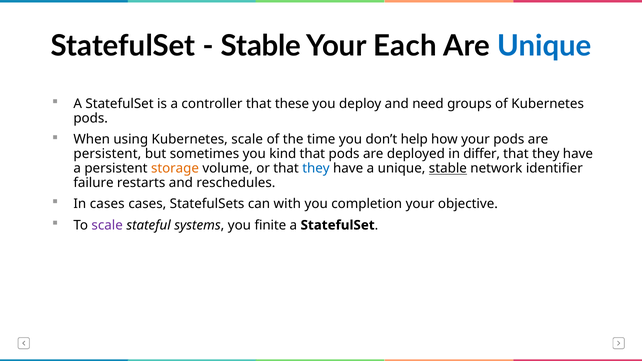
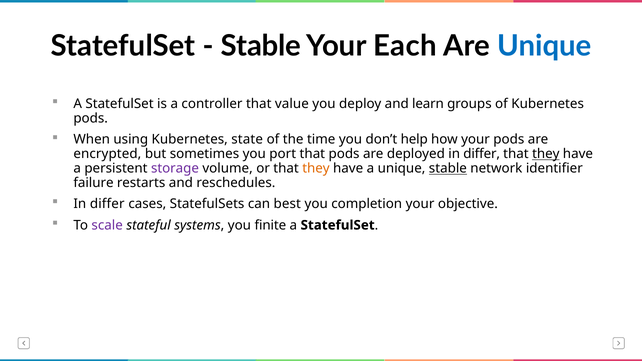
these: these -> value (292, 104)
need: need -> learn (428, 104)
Kubernetes scale: scale -> state (247, 140)
persistent: persistent -> encrypted (107, 154)
kind: kind -> port (283, 154)
they underline: none -> present (546, 154)
storage colour: orange -> purple (175, 169)
they colour: blue -> orange (316, 169)
cases: cases -> differ (107, 204)
with: with -> best (287, 204)
